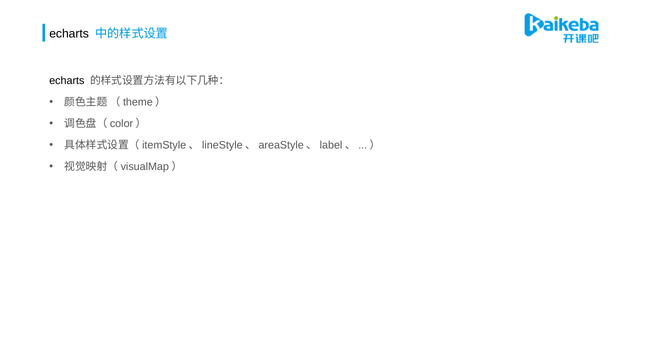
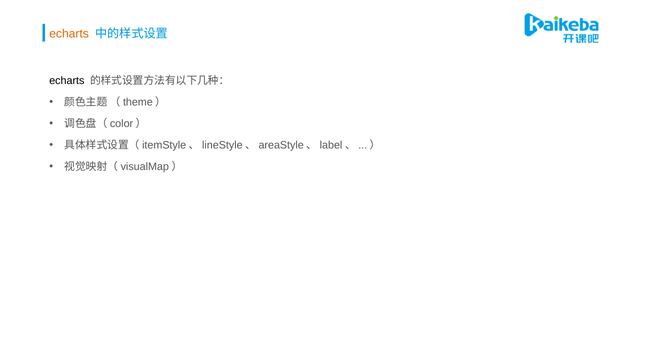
echarts colour: black -> orange (69, 33)
